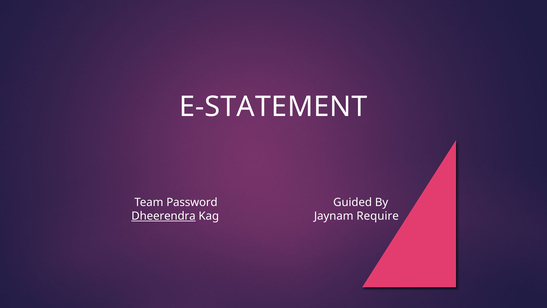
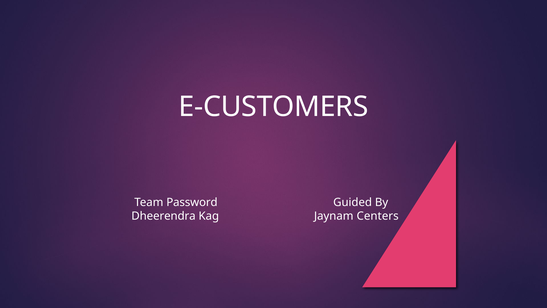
E-STATEMENT: E-STATEMENT -> E-CUSTOMERS (274, 107)
Dheerendra underline: present -> none (164, 216)
Require: Require -> Centers (378, 216)
